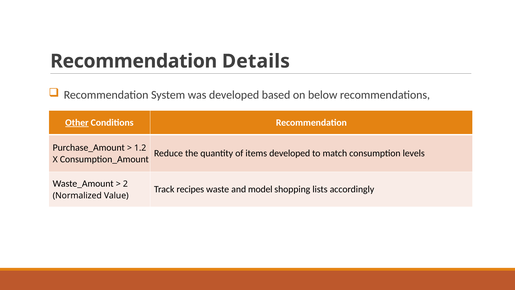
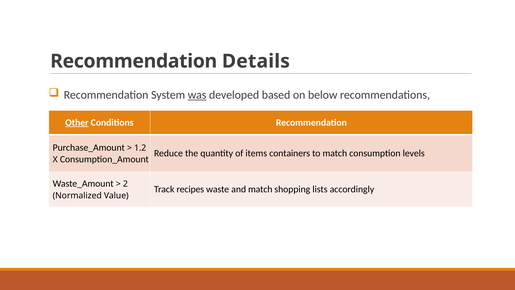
was underline: none -> present (197, 95)
items developed: developed -> containers (290, 153)
and model: model -> match (260, 189)
